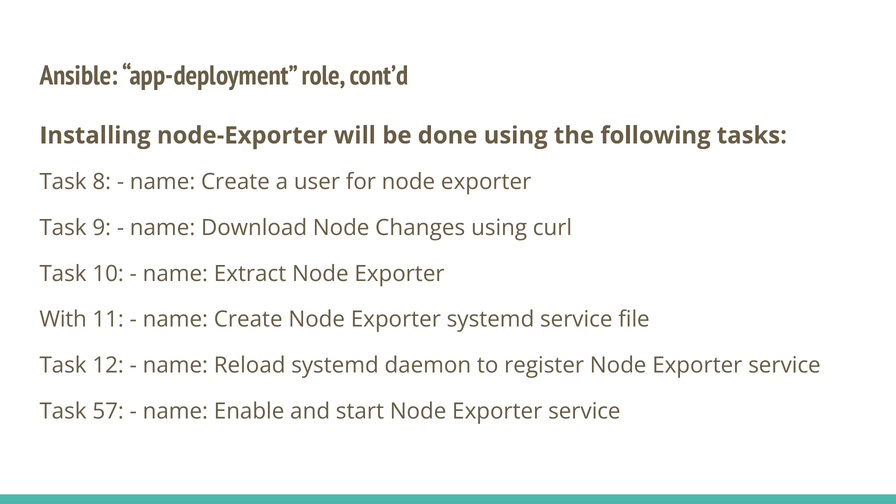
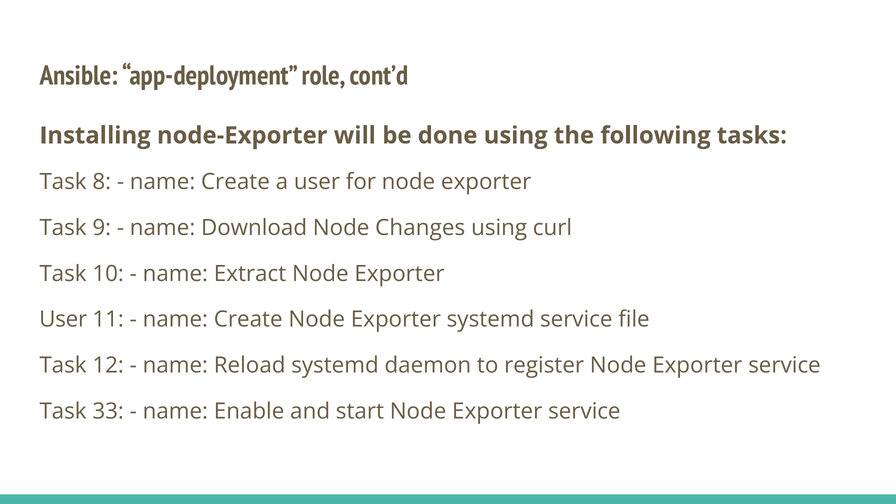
With: With -> User (63, 320)
57: 57 -> 33 (108, 411)
